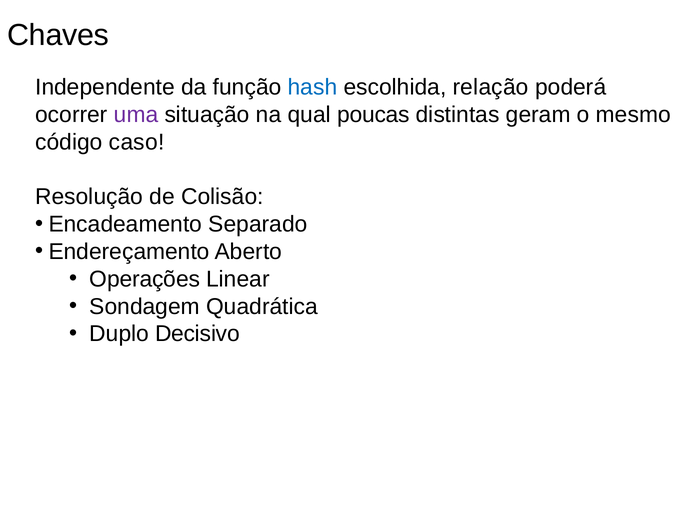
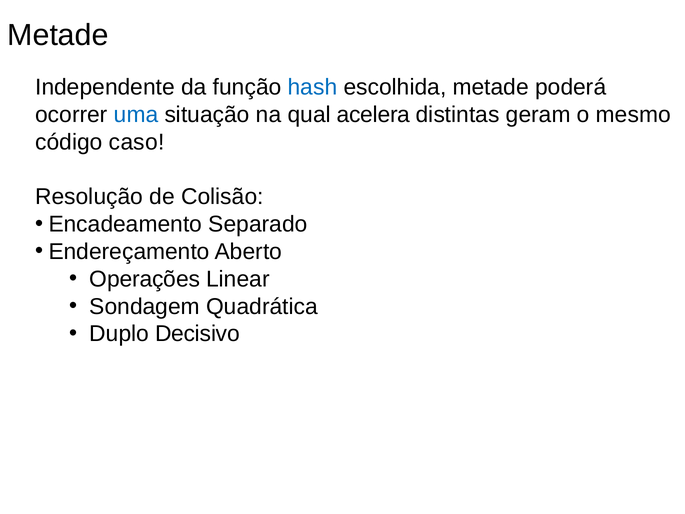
Chaves: Chaves -> Metade (58, 35)
escolhida relação: relação -> metade (491, 87)
uma colour: purple -> blue (136, 115)
poucas: poucas -> acelera (373, 115)
